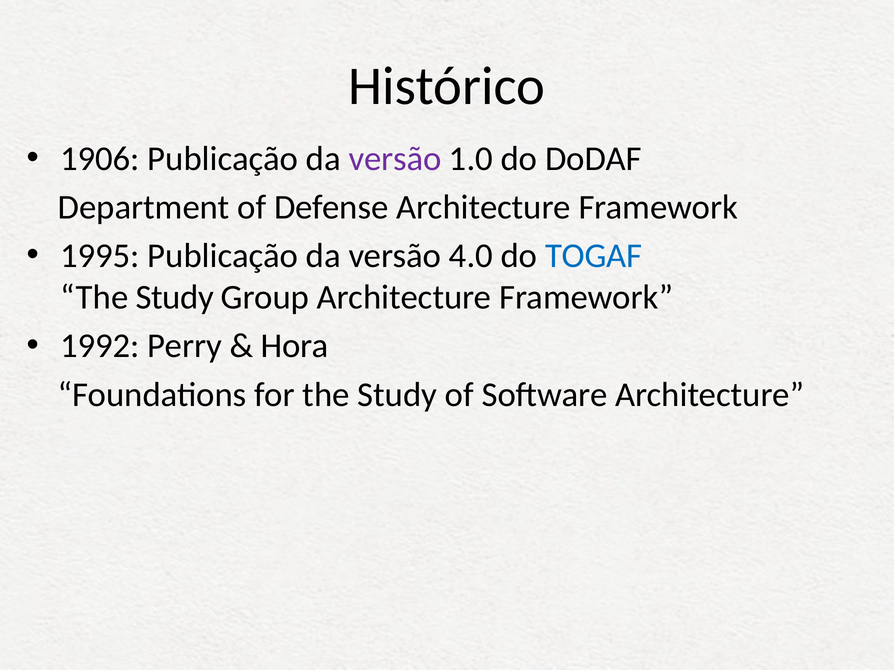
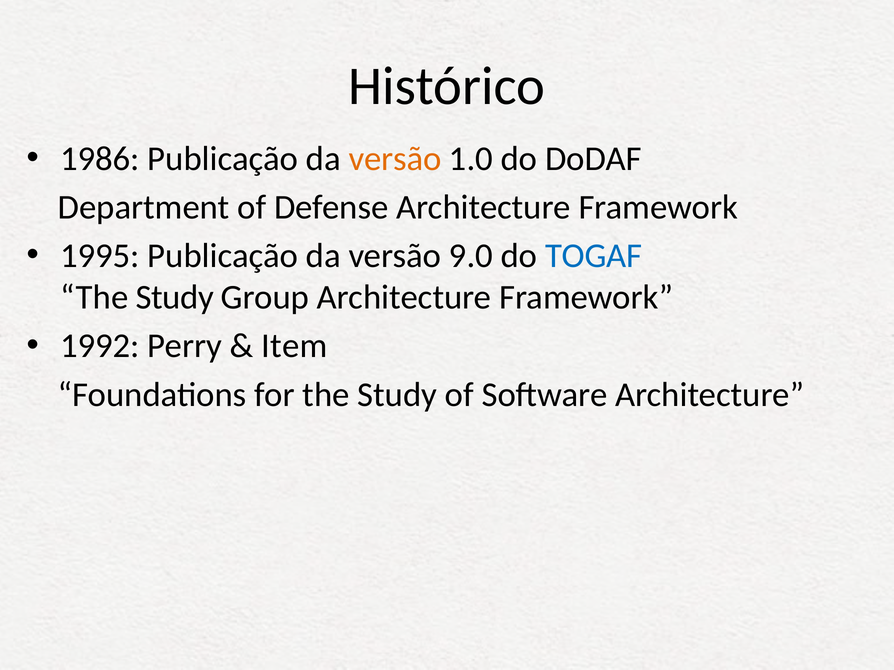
1906: 1906 -> 1986 (100, 159)
versão colour: purple -> orange (395, 159)
4.0: 4.0 -> 9.0 (471, 256)
Hora: Hora -> Item (294, 346)
